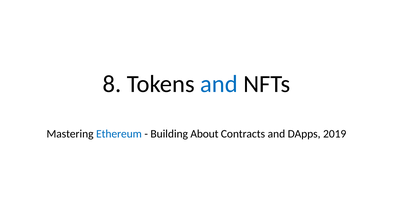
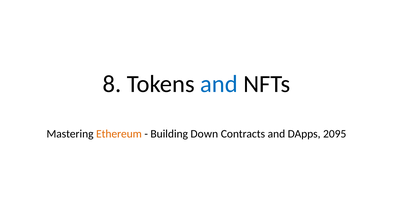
Ethereum colour: blue -> orange (119, 134)
About: About -> Down (204, 134)
2019: 2019 -> 2095 (335, 134)
